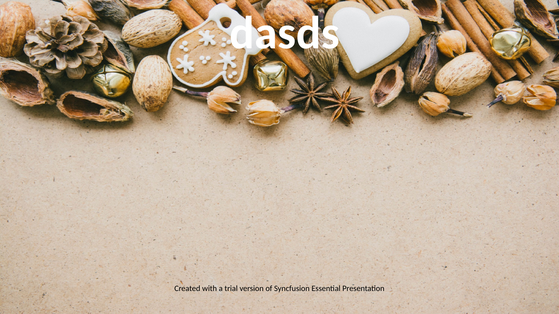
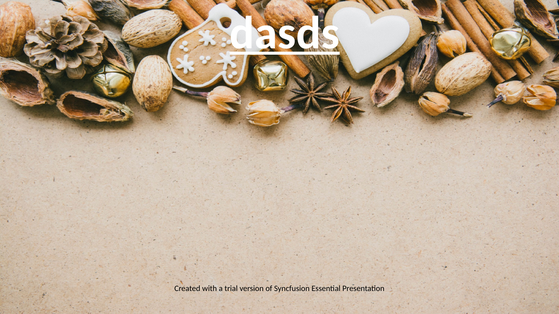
dasds underline: none -> present (285, 33)
